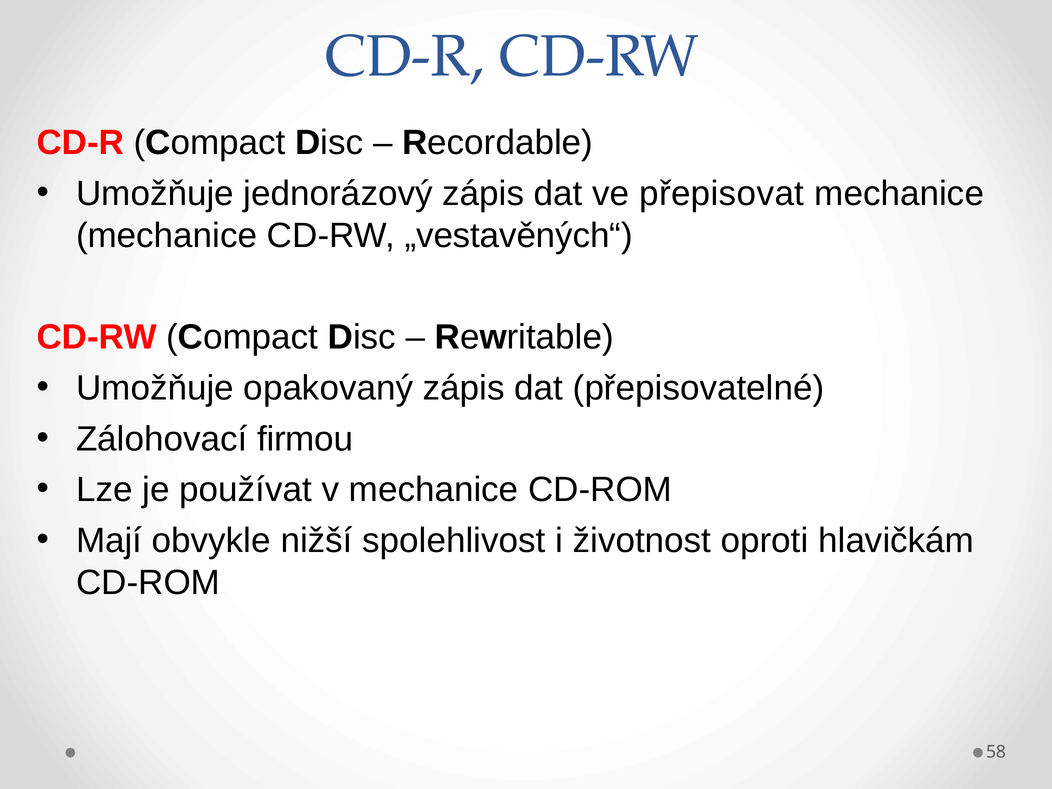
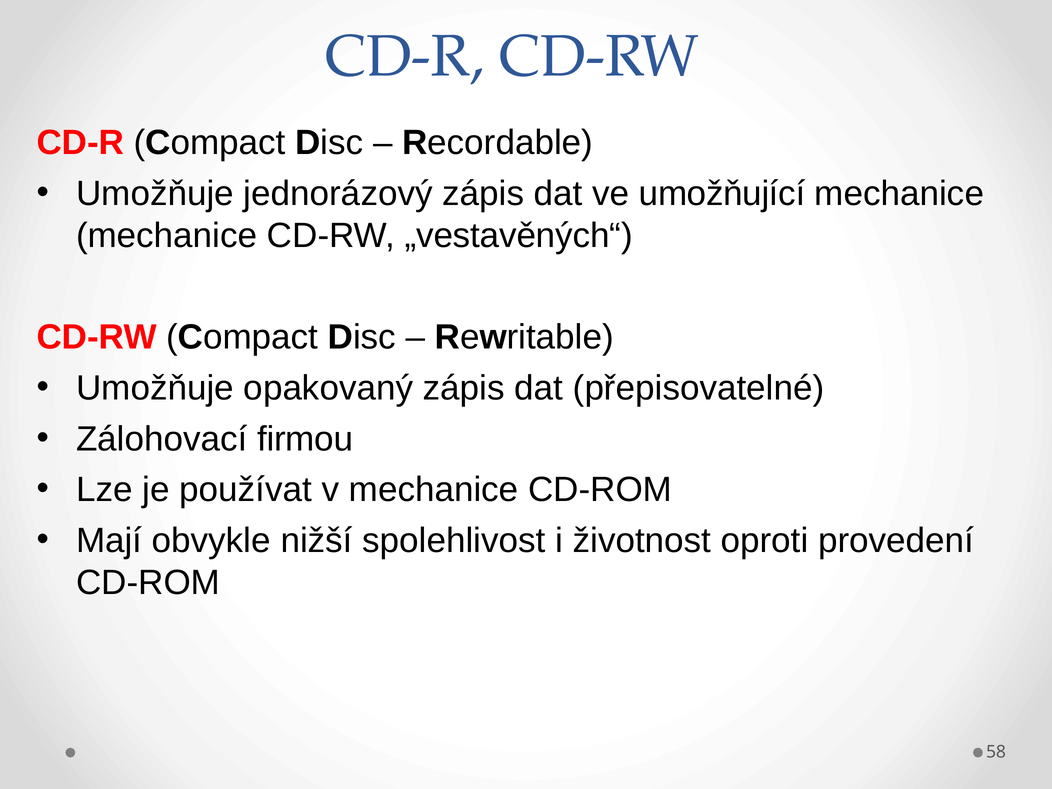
přepisovat: přepisovat -> umožňující (722, 193)
hlavičkám: hlavičkám -> provedení (896, 541)
